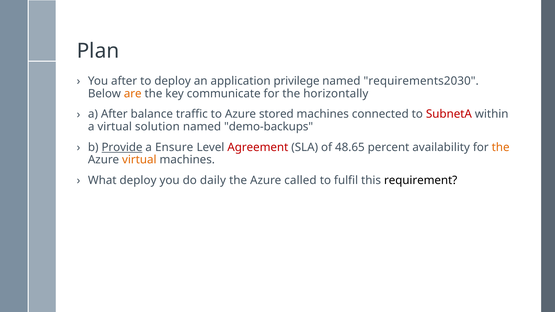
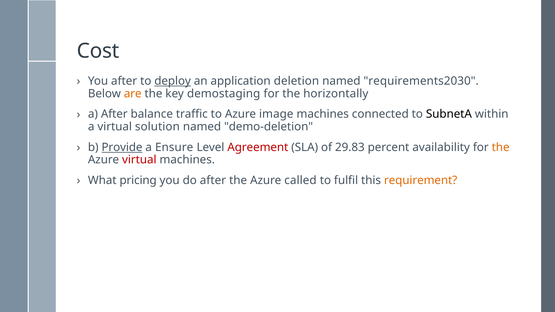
Plan: Plan -> Cost (98, 51)
deploy underline: none -> present (173, 81)
privilege: privilege -> deletion (296, 81)
communicate: communicate -> demostaging (224, 94)
stored: stored -> image (276, 114)
SubnetA colour: red -> black (449, 114)
demo-backups: demo-backups -> demo-deletion (269, 127)
48.65: 48.65 -> 29.83 (350, 147)
virtual colour: orange -> red (139, 160)
What deploy: deploy -> pricing (138, 180)
do daily: daily -> after (213, 180)
requirement colour: black -> orange (421, 180)
